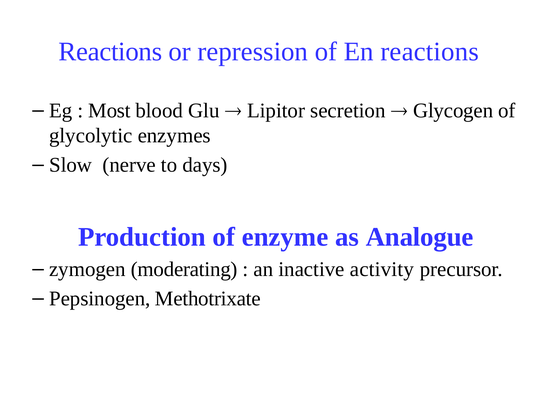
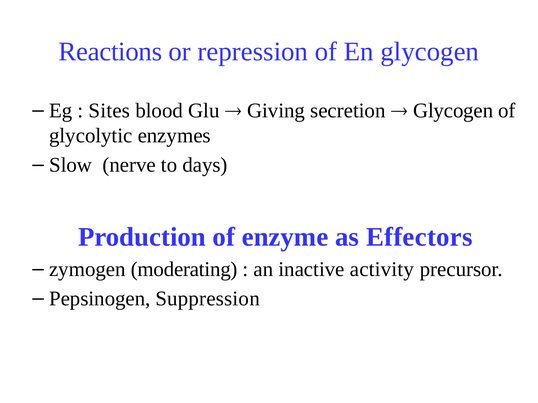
En reactions: reactions -> glycogen (430, 52)
Most: Most -> Sites (109, 111)
Lipitor: Lipitor -> Giving (276, 111)
Analogue: Analogue -> Effectors (419, 237)
Methotrixate: Methotrixate -> Suppression (208, 299)
